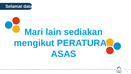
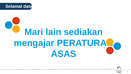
mengikut: mengikut -> mengajar (34, 43)
